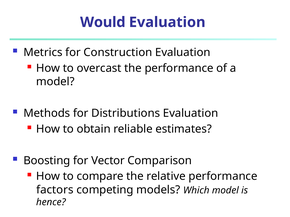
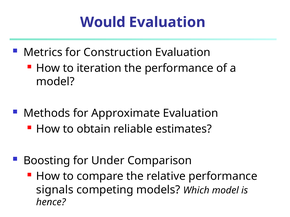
overcast: overcast -> iteration (99, 68)
Distributions: Distributions -> Approximate (126, 113)
Vector: Vector -> Under (108, 161)
factors: factors -> signals (55, 190)
